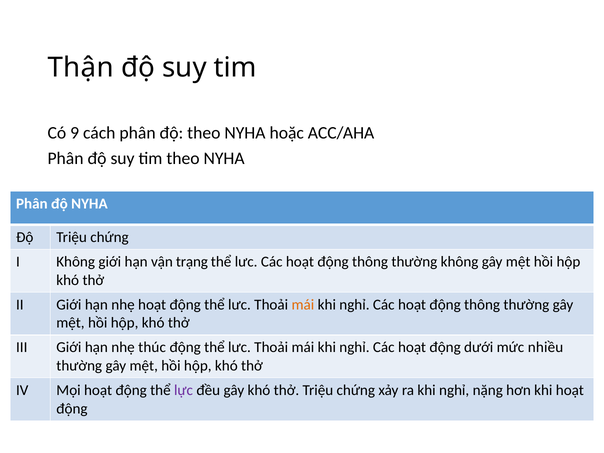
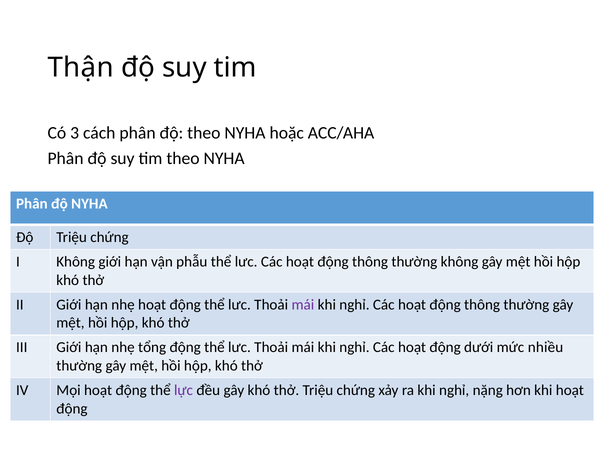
9: 9 -> 3 (75, 133)
trạng: trạng -> phẫu (192, 262)
mái colour: orange -> purple (303, 305)
thúc: thúc -> tổng (152, 347)
